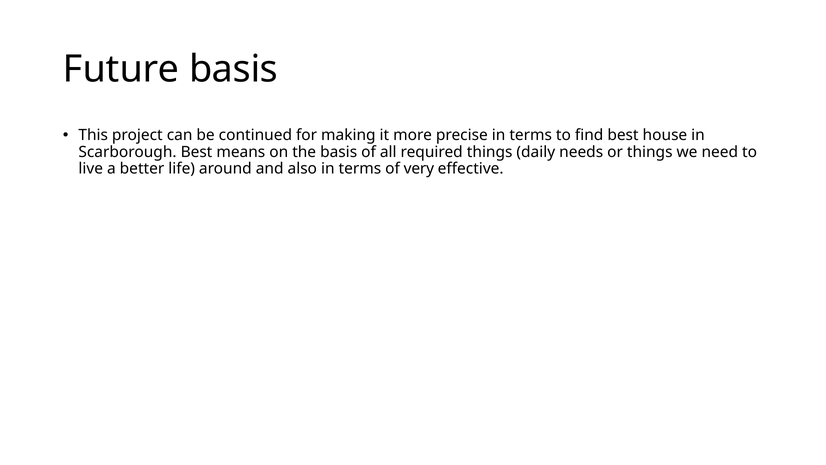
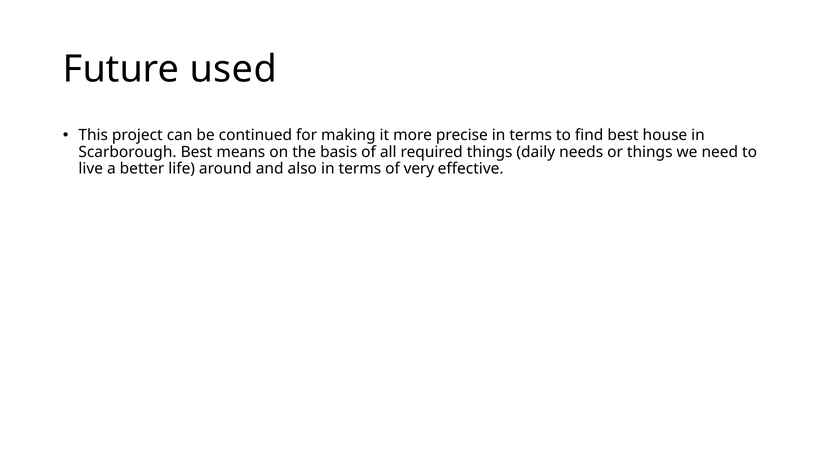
Future basis: basis -> used (233, 69)
